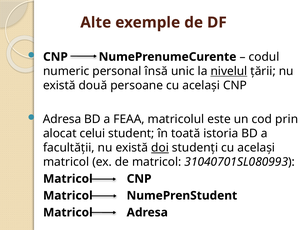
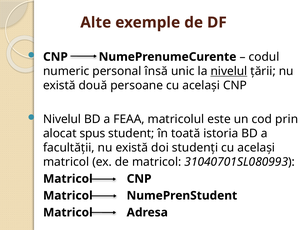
Adresa: Adresa -> Nivelul (62, 119)
celui: celui -> spus (92, 134)
doi underline: present -> none (160, 148)
